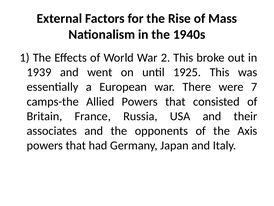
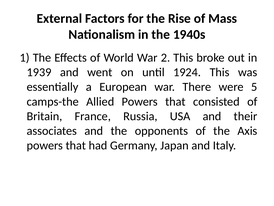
1925: 1925 -> 1924 (187, 72)
7: 7 -> 5 (254, 87)
